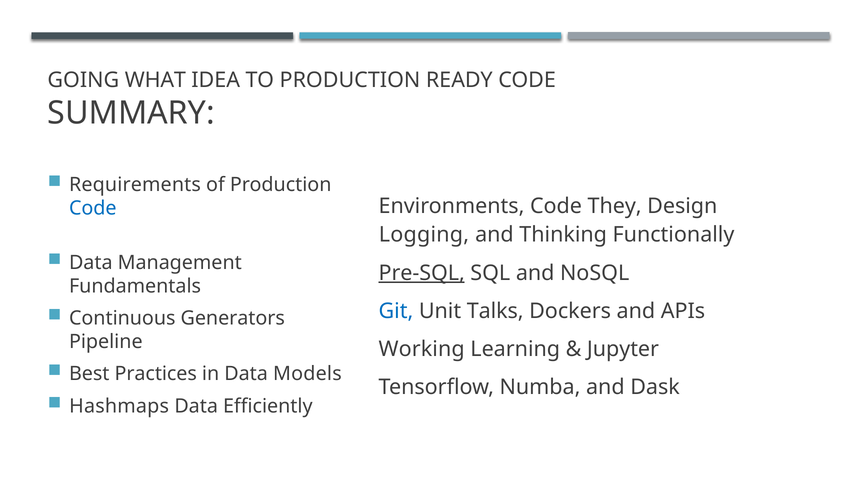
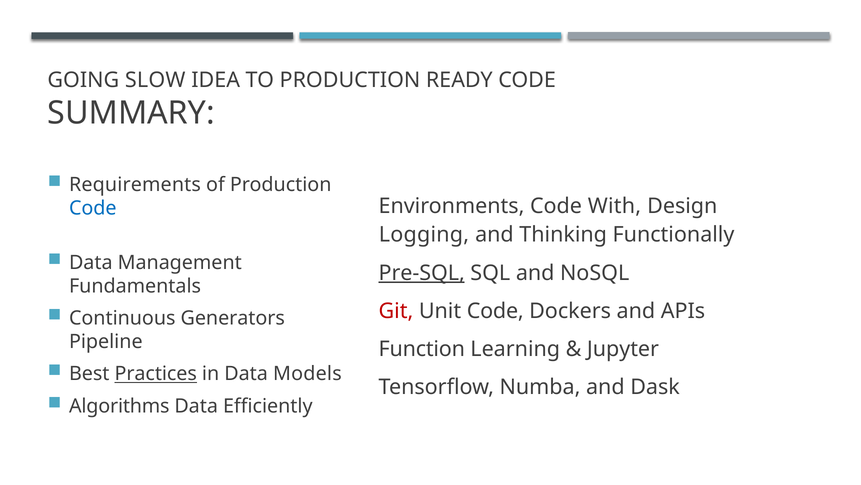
WHAT: WHAT -> SLOW (155, 80)
They: They -> With (614, 206)
Git colour: blue -> red (396, 311)
Unit Talks: Talks -> Code (495, 311)
Working: Working -> Function (422, 349)
Practices underline: none -> present (156, 373)
Hashmaps: Hashmaps -> Algorithms (119, 405)
